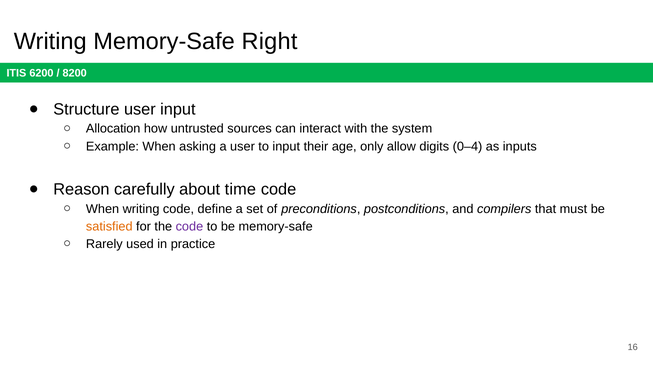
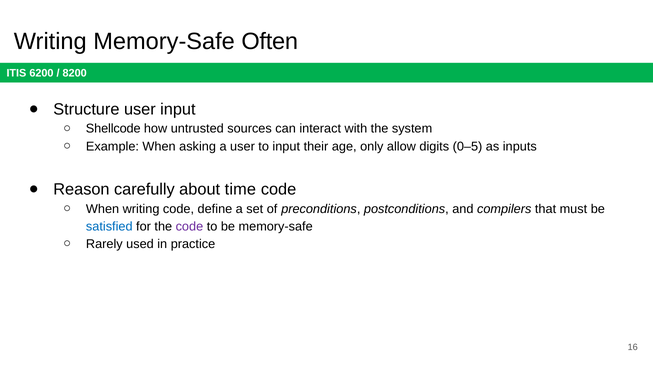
Right: Right -> Often (270, 42)
Allocation: Allocation -> Shellcode (113, 129)
0–4: 0–4 -> 0–5 (468, 146)
satisfied colour: orange -> blue (109, 227)
